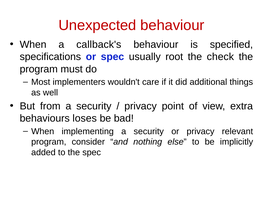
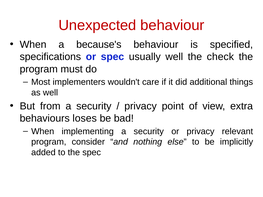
callback's: callback's -> because's (99, 45)
usually root: root -> well (174, 57)
